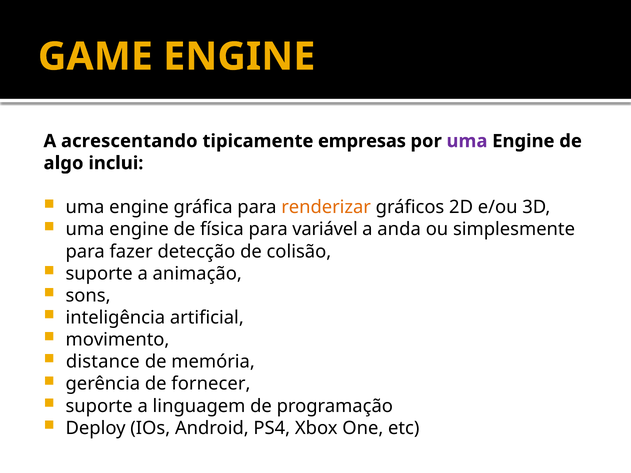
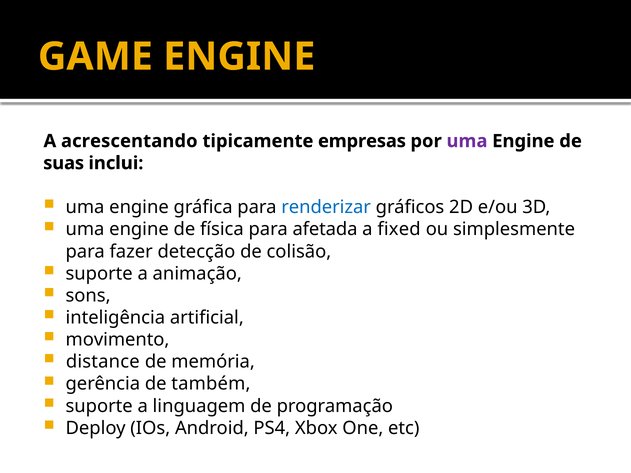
algo: algo -> suas (64, 163)
renderizar colour: orange -> blue (326, 207)
variável: variável -> afetada (325, 229)
anda: anda -> fixed (399, 229)
fornecer: fornecer -> também (211, 384)
